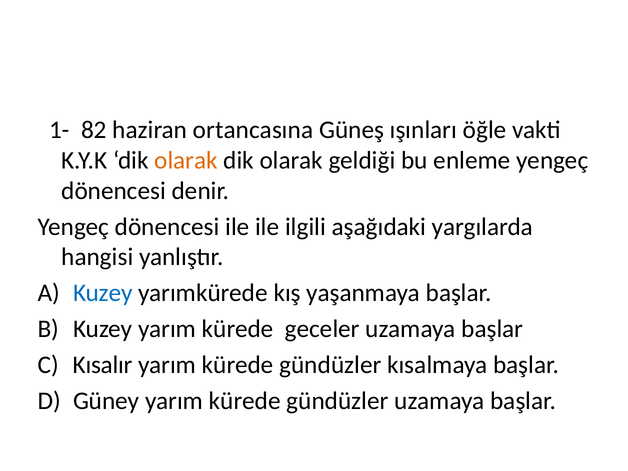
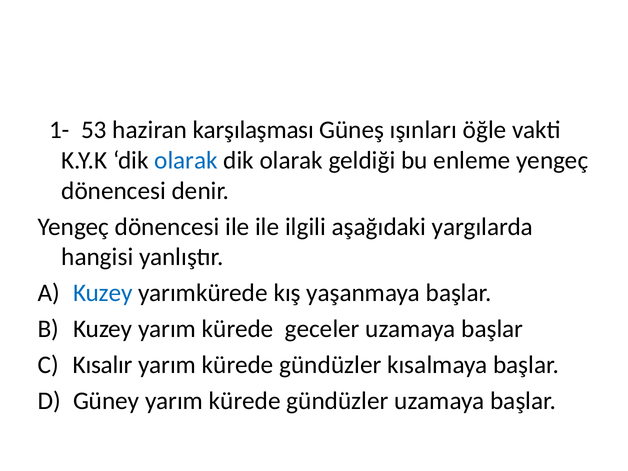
82: 82 -> 53 (94, 130)
ortancasına: ortancasına -> karşılaşması (253, 130)
olarak colour: orange -> blue (186, 160)
